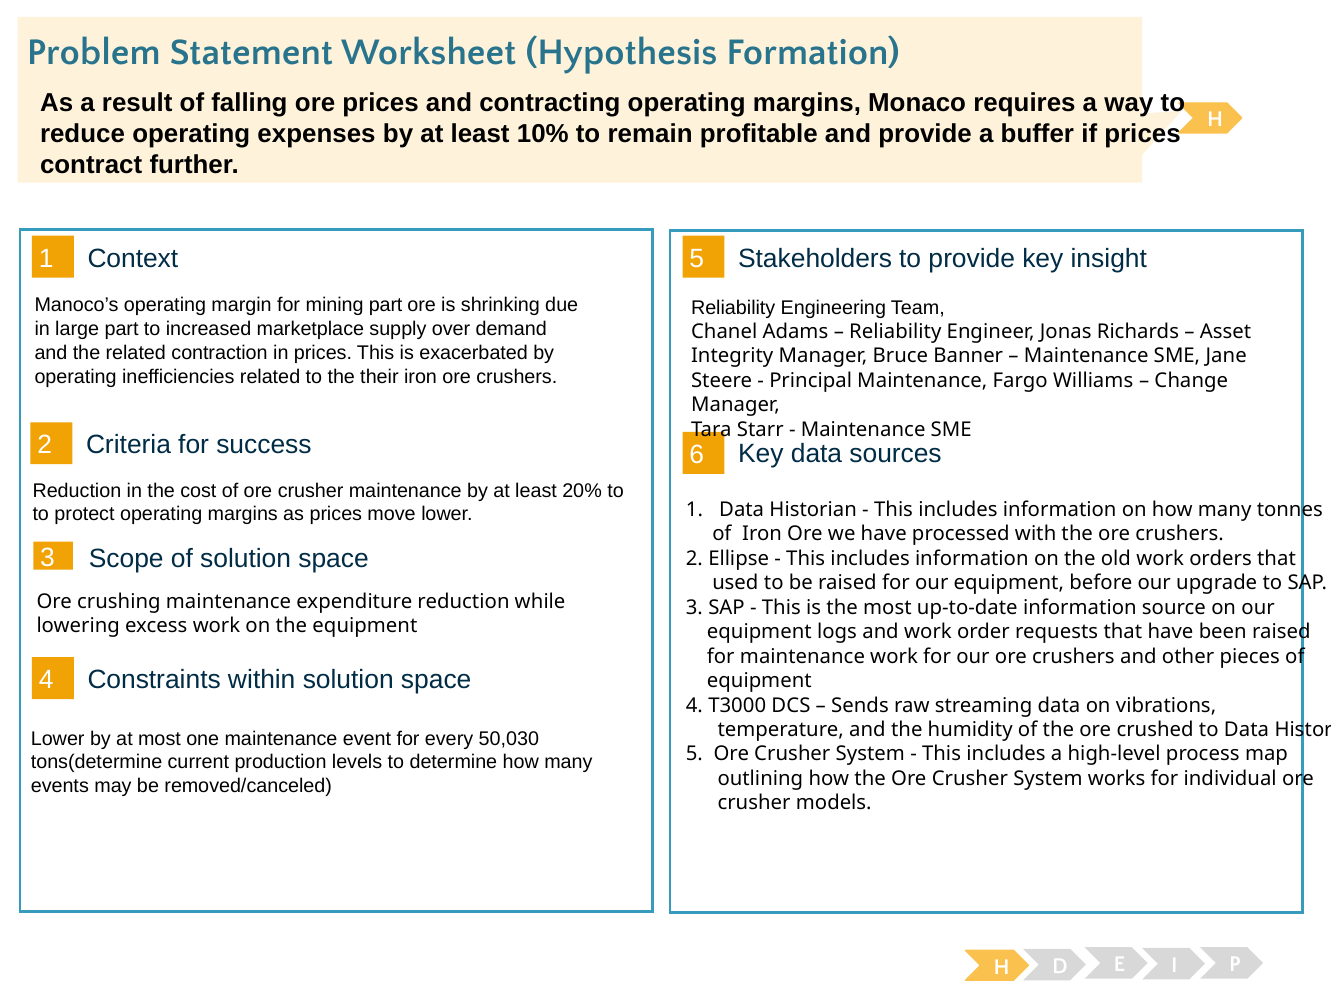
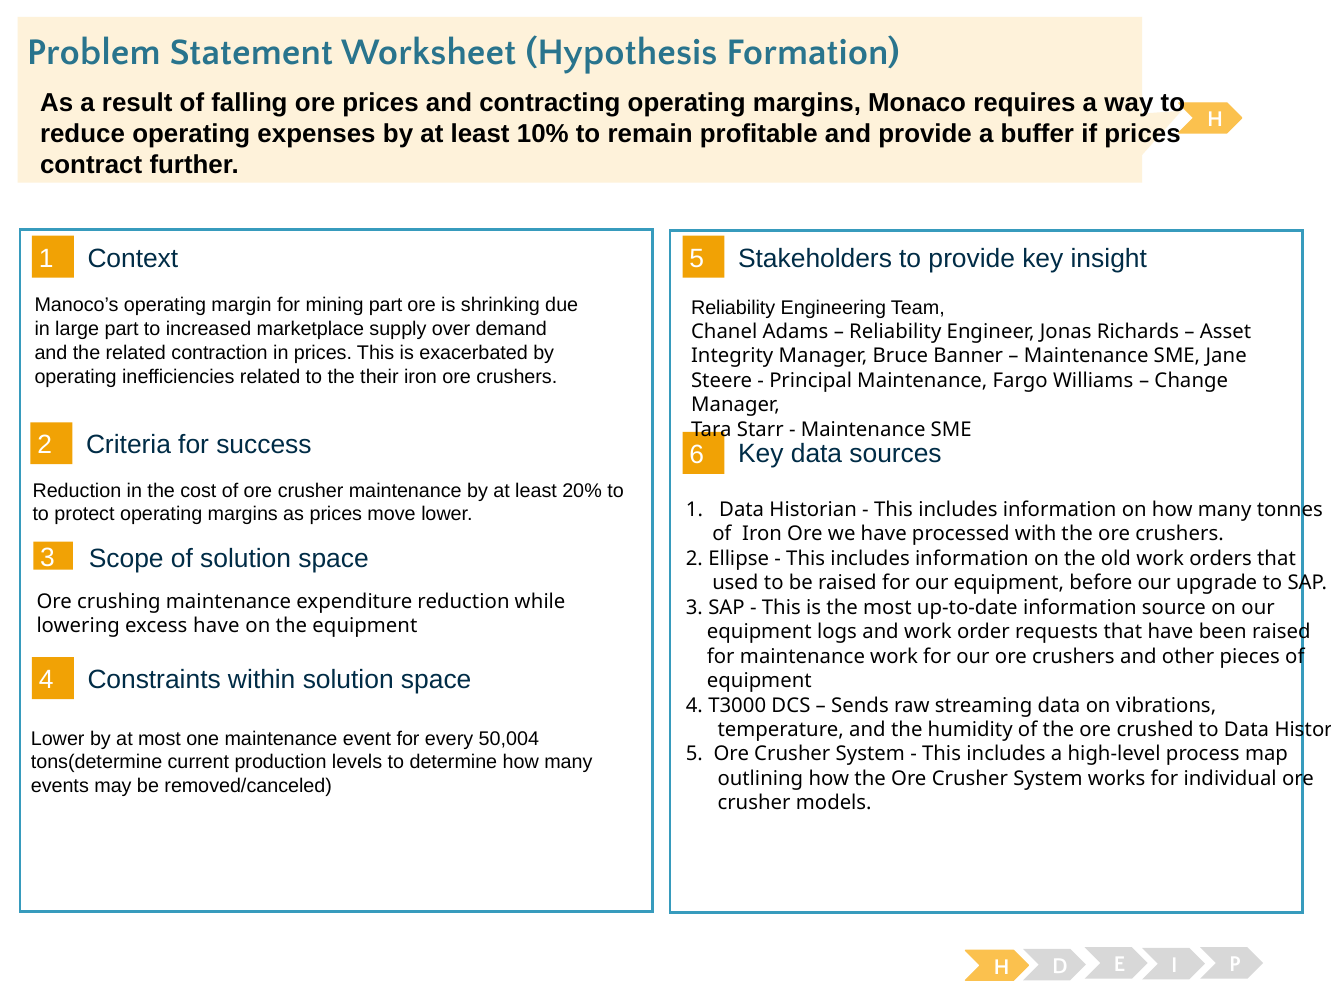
excess work: work -> have (216, 626)
50,030: 50,030 -> 50,004 (509, 738)
